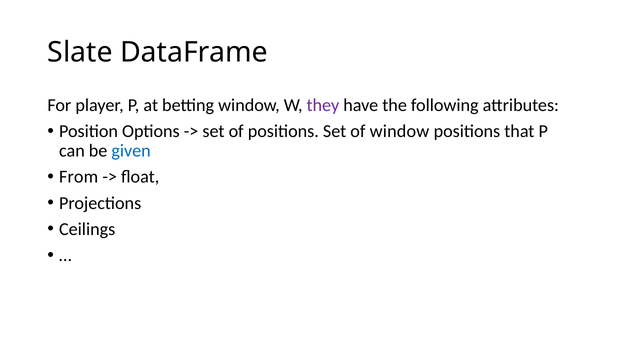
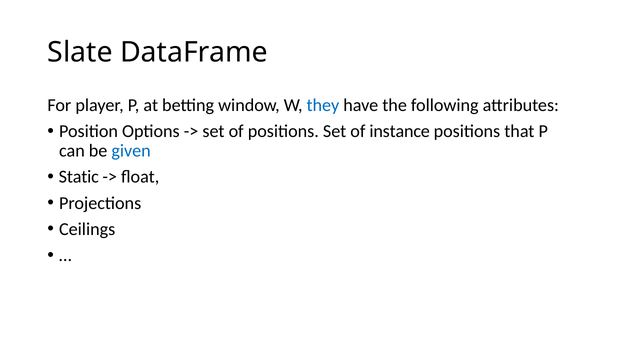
they colour: purple -> blue (323, 105)
of window: window -> instance (400, 131)
From: From -> Static (79, 177)
